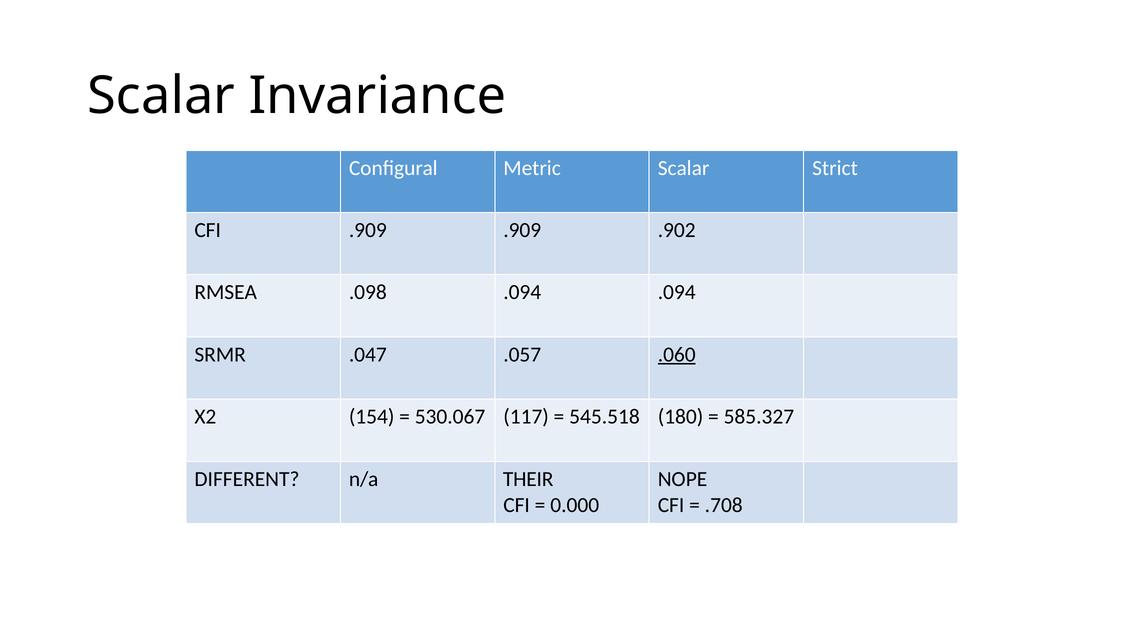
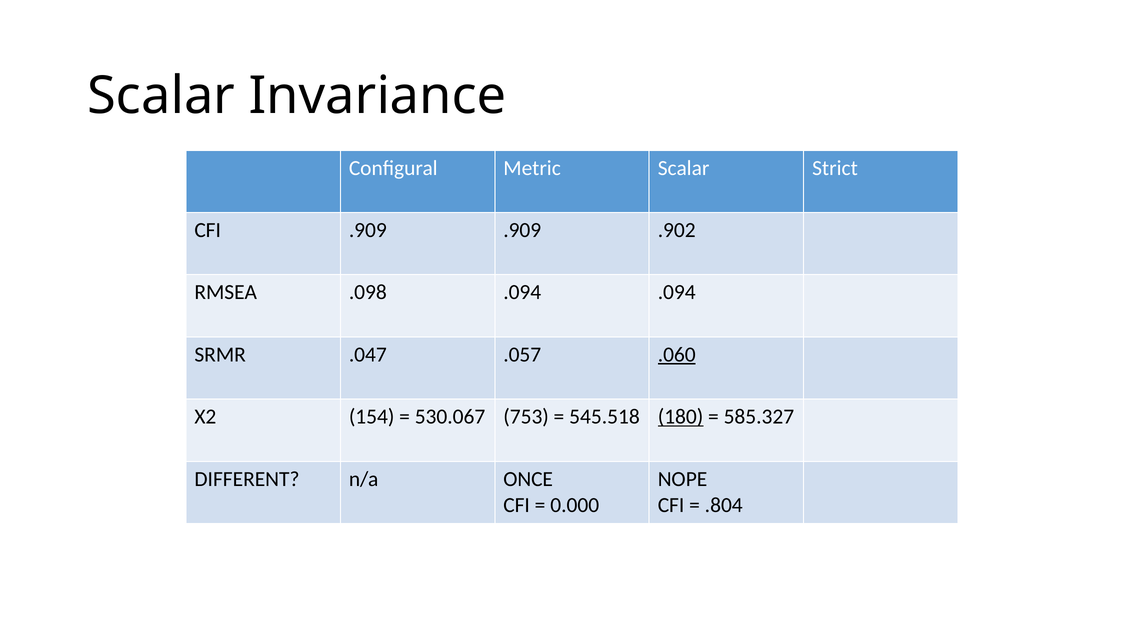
117: 117 -> 753 (526, 417)
180 underline: none -> present (681, 417)
THEIR: THEIR -> ONCE (528, 479)
.708: .708 -> .804 (724, 505)
